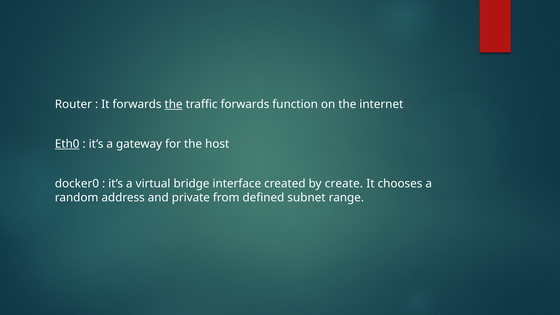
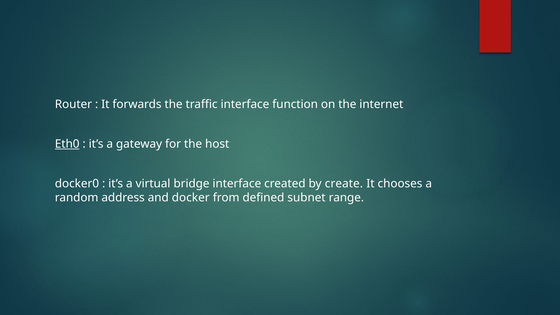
the underline: present -> none (174, 104)
traffic forwards: forwards -> interface (245, 104)
private: private -> docker (191, 198)
